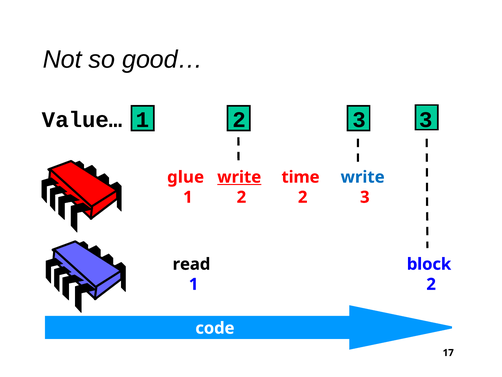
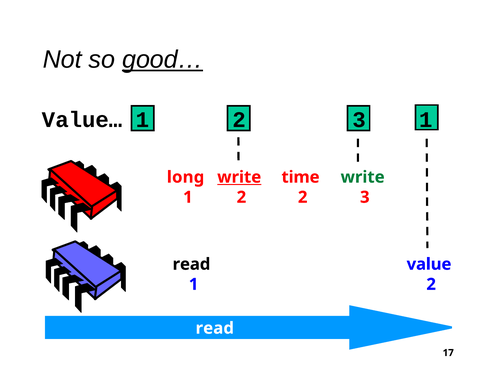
good… underline: none -> present (163, 60)
3 3: 3 -> 1 (426, 119)
glue: glue -> long (186, 177)
write colour: blue -> green (363, 177)
block: block -> value (429, 264)
code: code -> read (215, 328)
